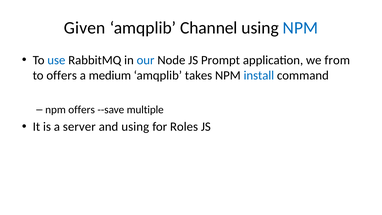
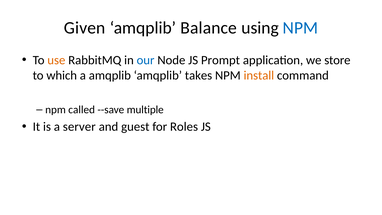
Channel: Channel -> Balance (209, 28)
use colour: blue -> orange (56, 60)
from: from -> store (337, 60)
to offers: offers -> which (62, 75)
a medium: medium -> amqplib (110, 75)
install colour: blue -> orange (259, 75)
npm offers: offers -> called (82, 110)
and using: using -> guest (135, 127)
